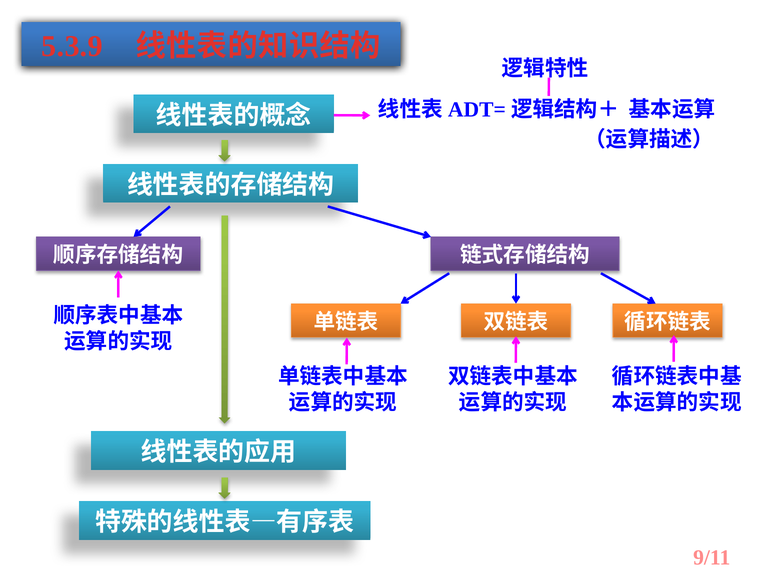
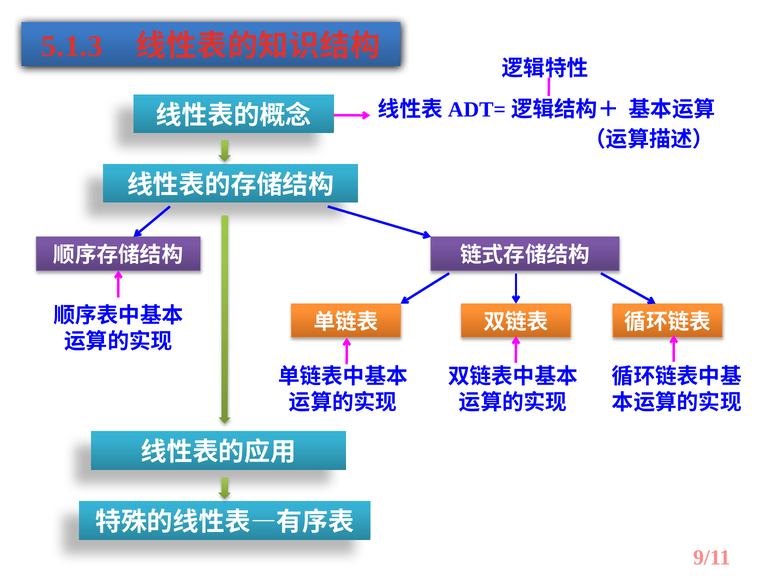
5.3.9: 5.3.9 -> 5.1.3 (72, 46)
